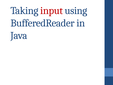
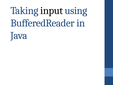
input colour: red -> black (52, 11)
